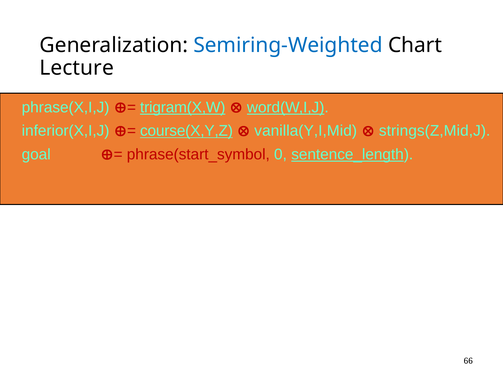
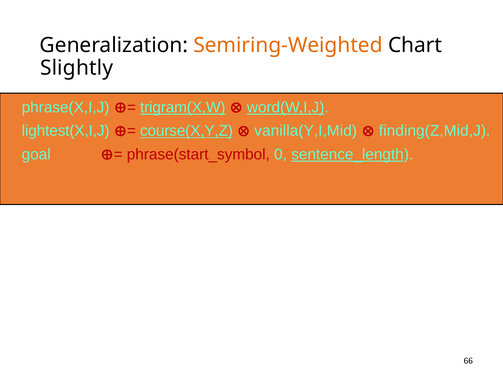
Semiring-Weighted colour: blue -> orange (288, 45)
Lecture: Lecture -> Slightly (77, 68)
inferior(X,I,J: inferior(X,I,J -> lightest(X,I,J (66, 131)
strings(Z,Mid,J: strings(Z,Mid,J -> finding(Z,Mid,J (435, 131)
